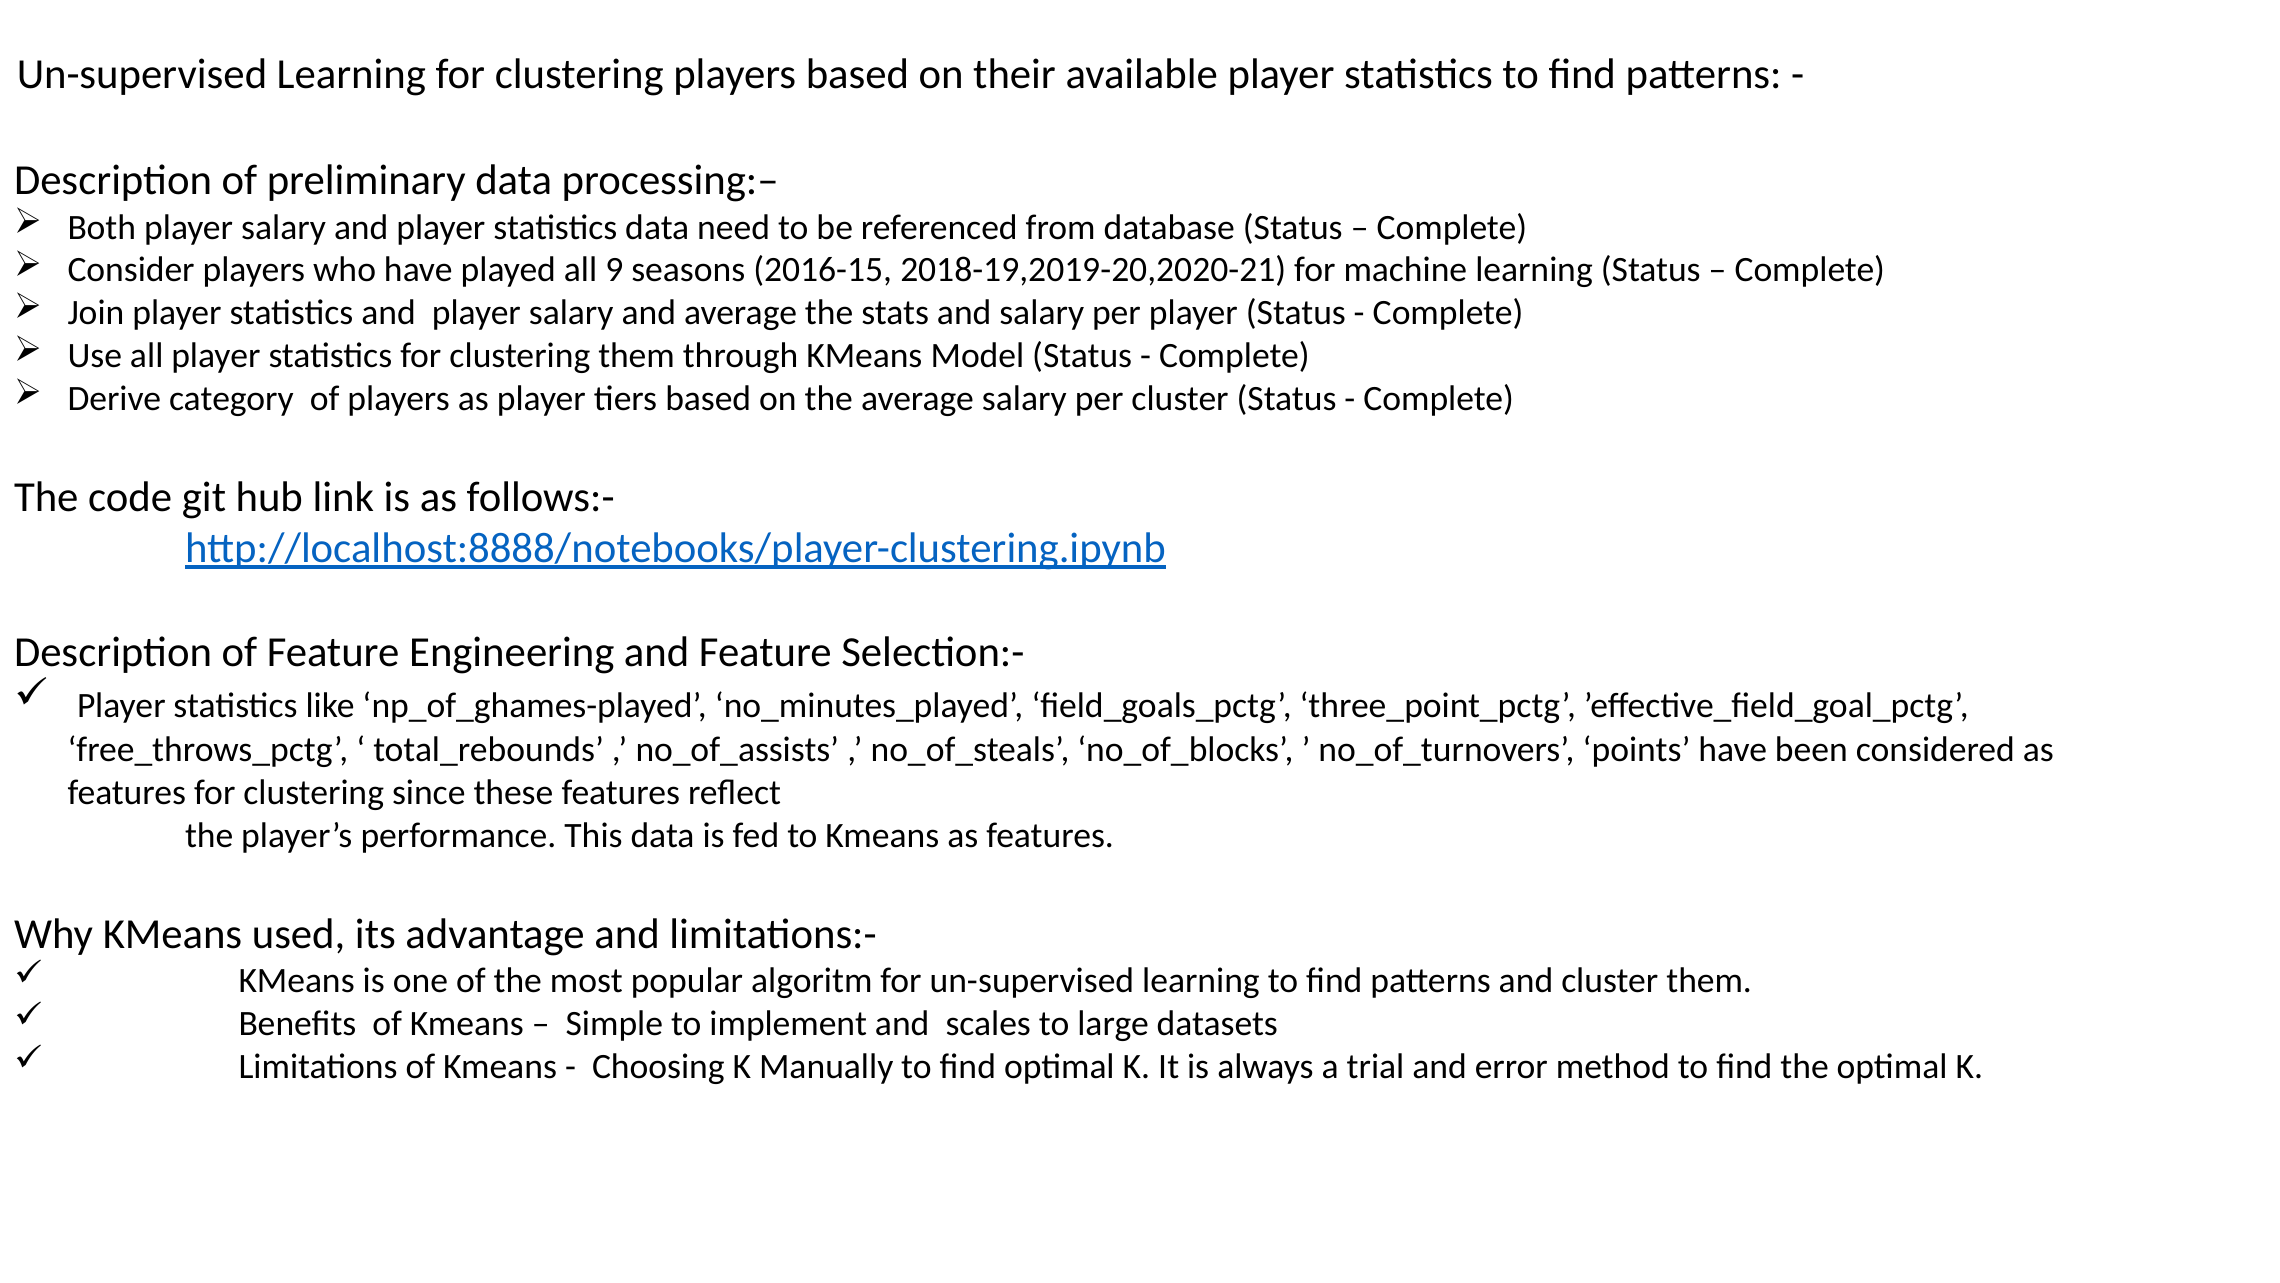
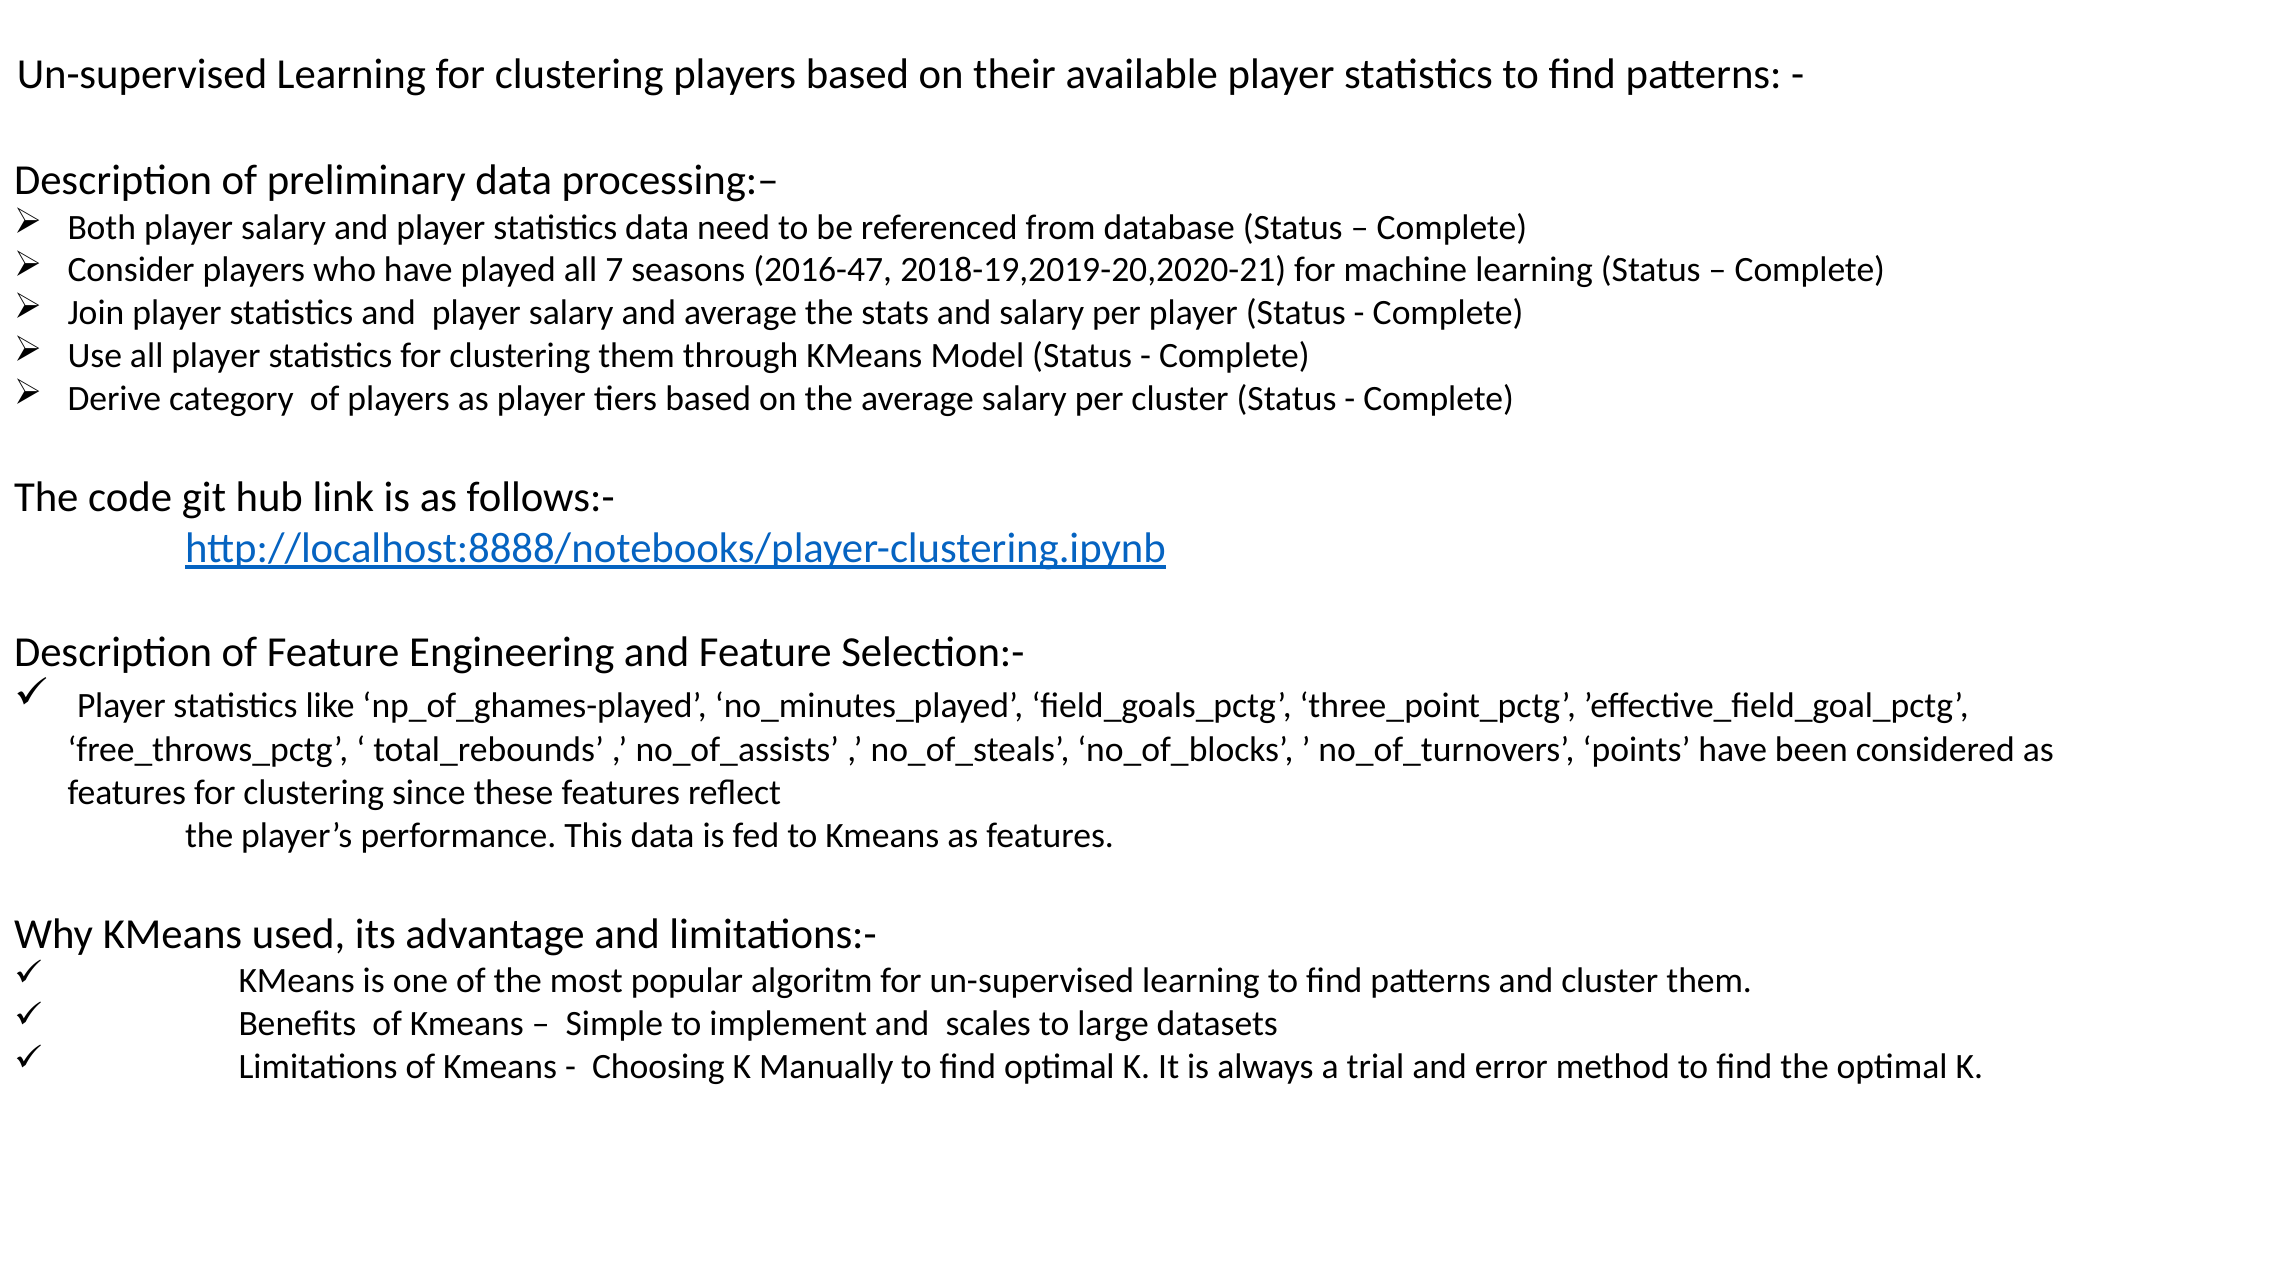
9: 9 -> 7 (614, 270)
2016-15: 2016-15 -> 2016-47 (823, 270)
